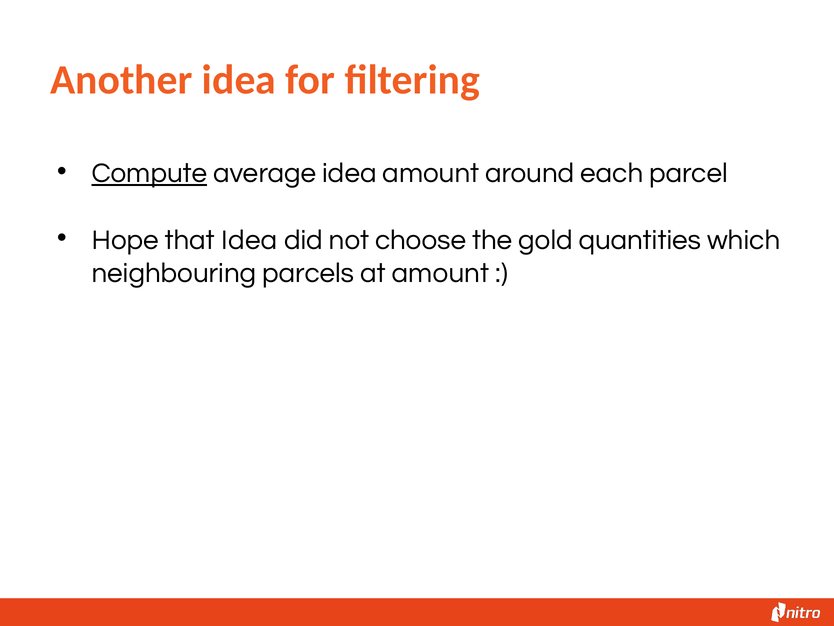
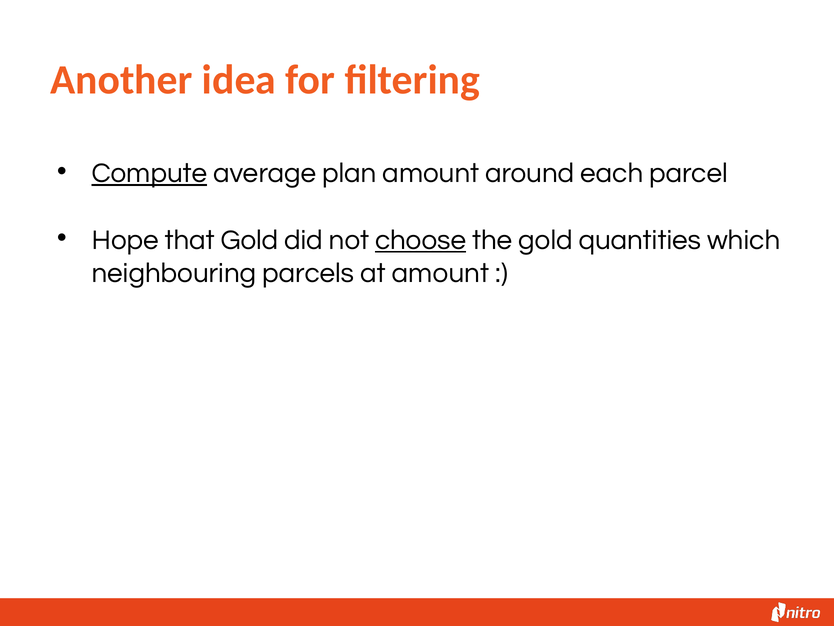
average idea: idea -> plan (349, 173)
that Idea: Idea -> Gold (250, 240)
choose underline: none -> present (421, 240)
